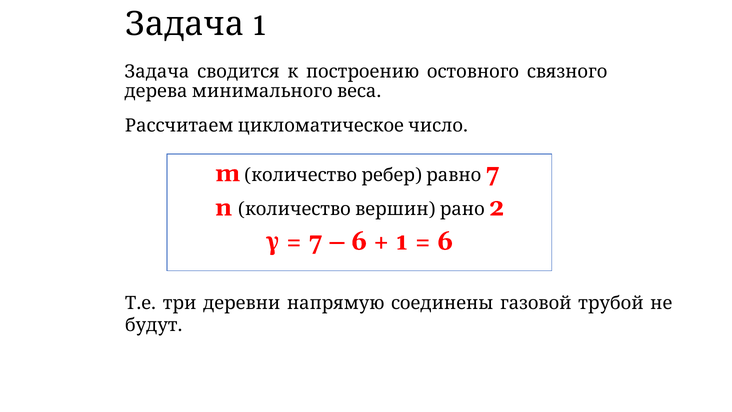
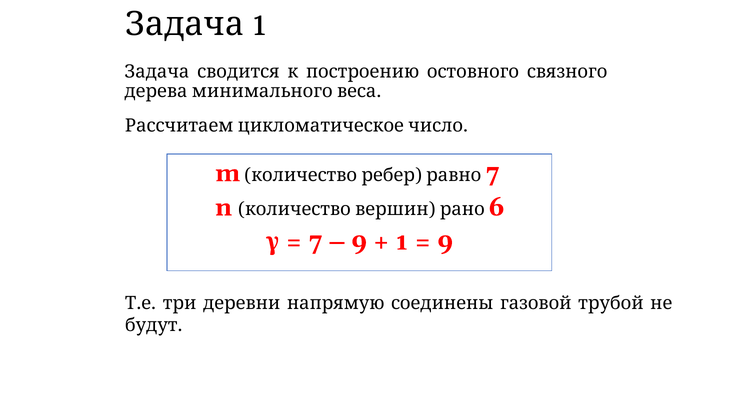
2: 2 -> 6 (497, 207)
6: 6 -> 9 (359, 241)
6: 6 -> 9 (445, 241)
